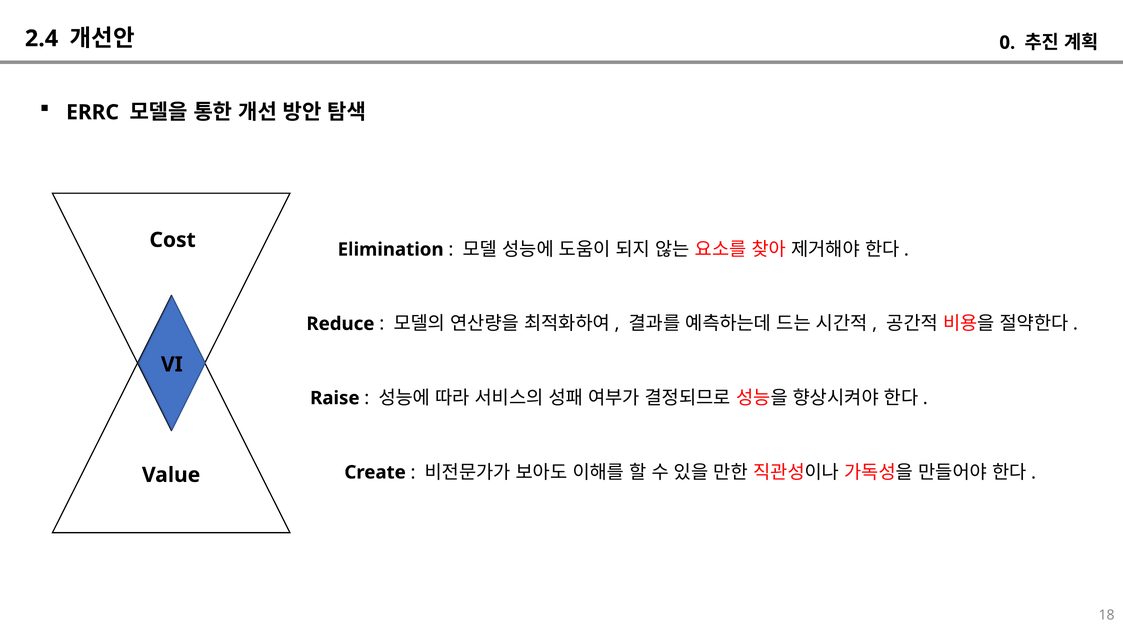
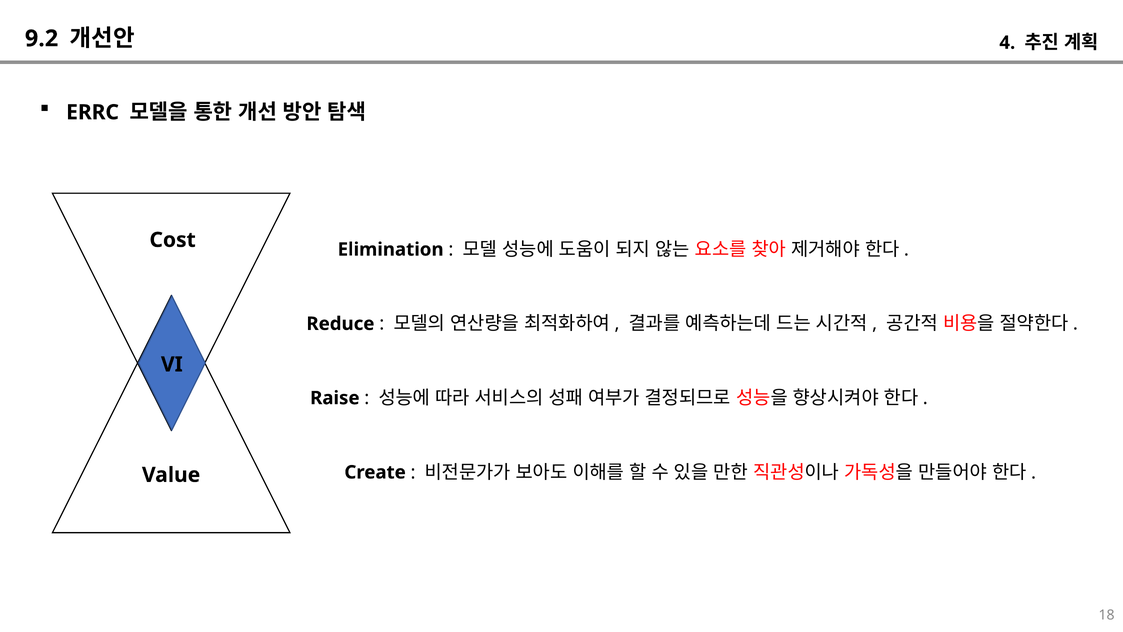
2.4: 2.4 -> 9.2 (42, 38)
0: 0 -> 4 (1007, 43)
